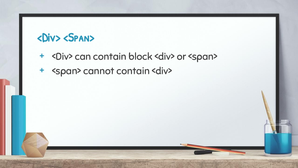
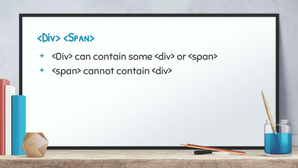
block: block -> some (141, 56)
